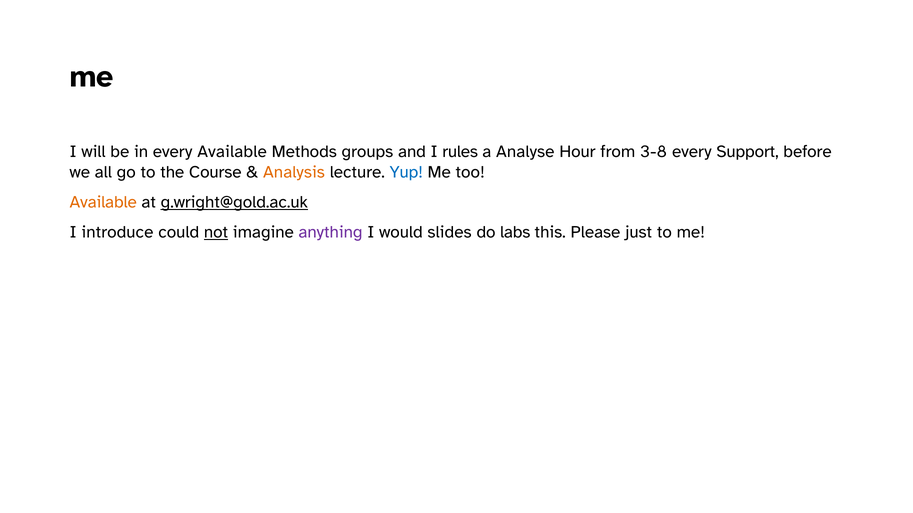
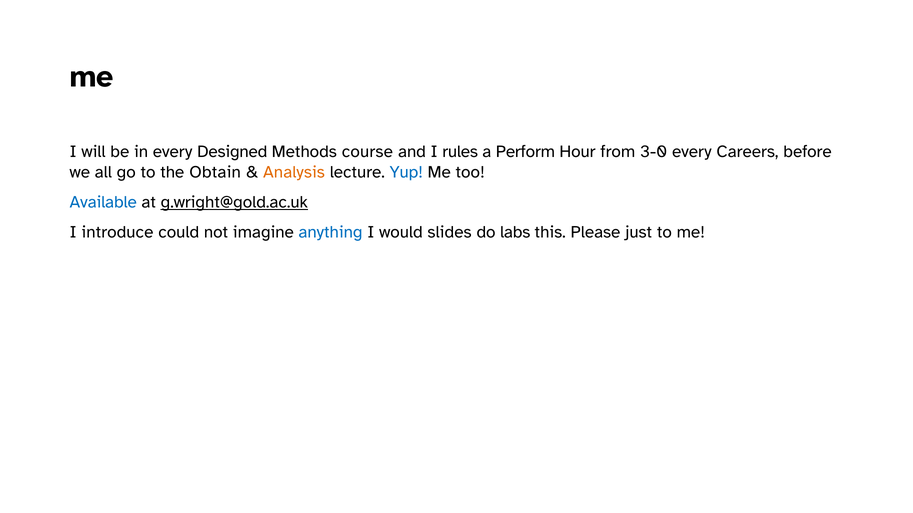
every Available: Available -> Designed (232, 152)
groups: groups -> course (367, 152)
Analyse: Analyse -> Perform (525, 152)
3-8: 3-8 -> 3-0 (654, 152)
Support: Support -> Careers (747, 152)
Course: Course -> Obtain (215, 172)
Available colour: orange -> blue (103, 202)
not underline: present -> none (216, 232)
anything colour: purple -> blue (330, 232)
